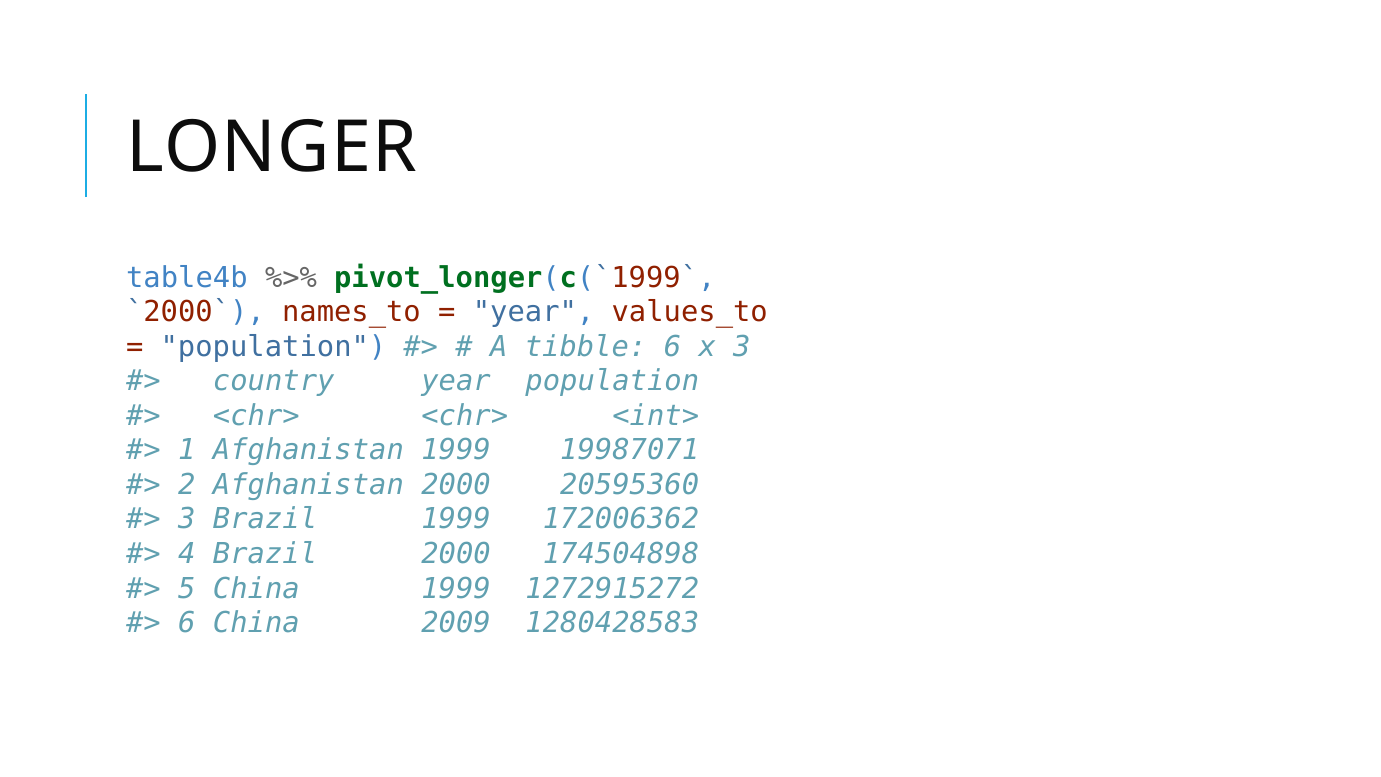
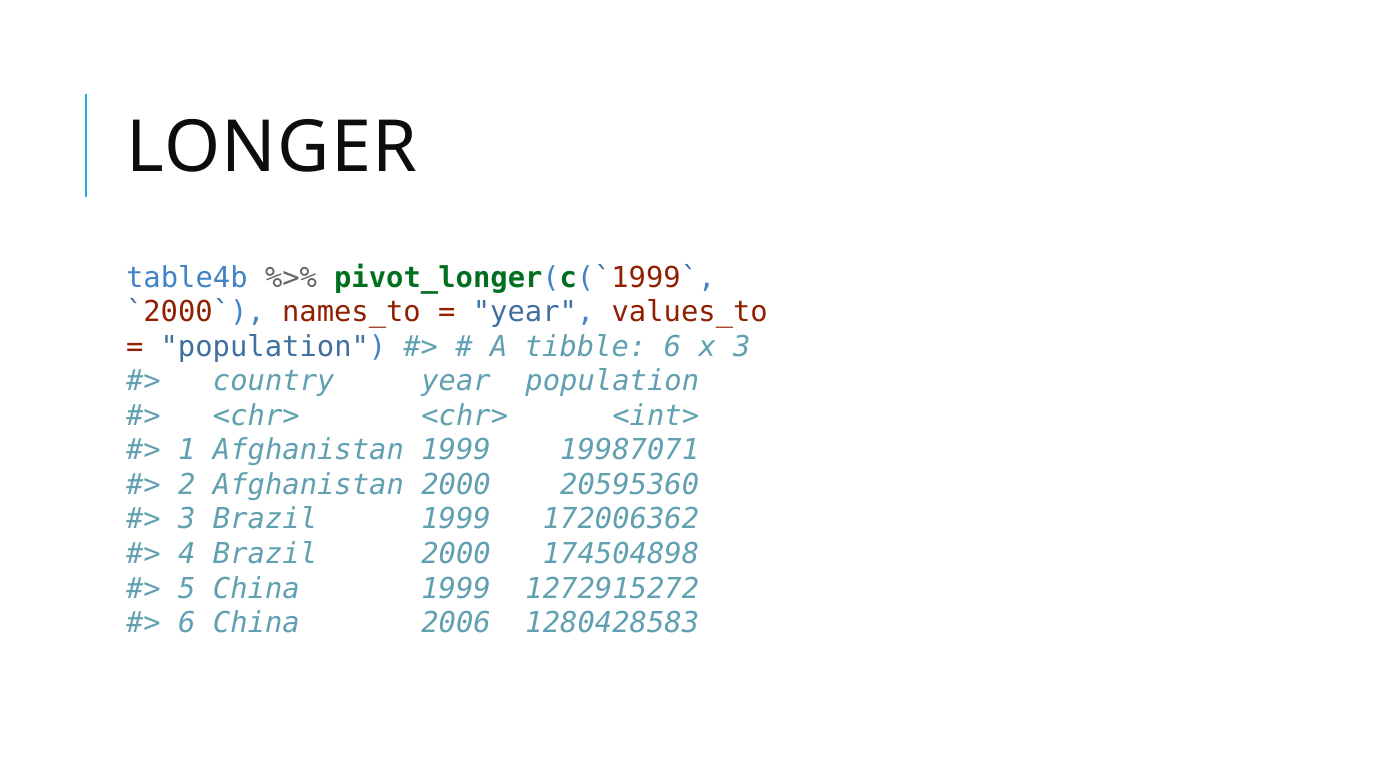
2009: 2009 -> 2006 (456, 623)
